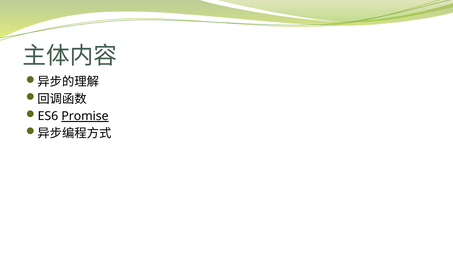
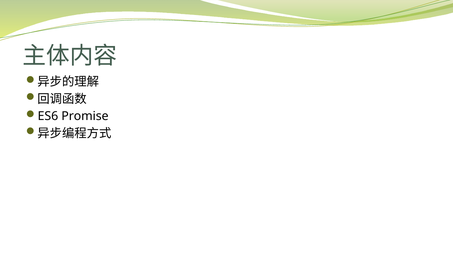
Promise underline: present -> none (85, 116)
